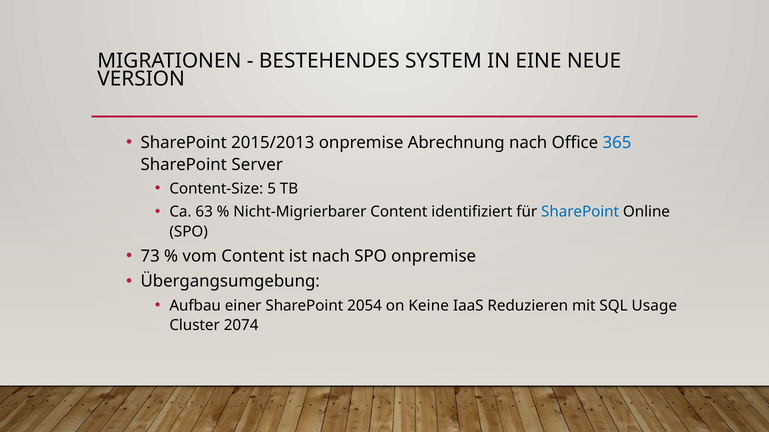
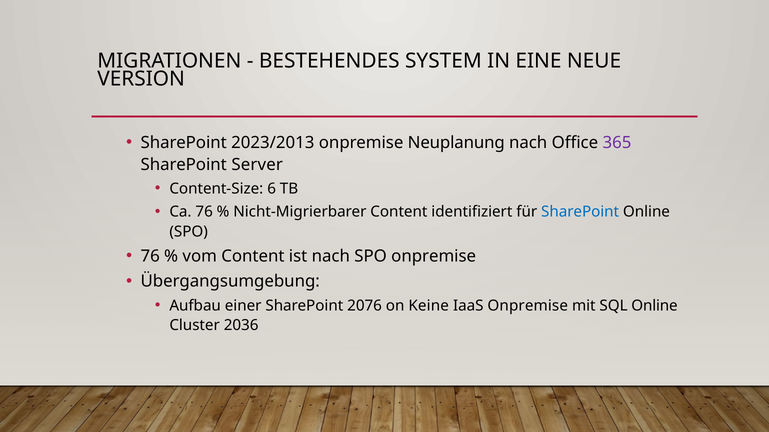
2015/2013: 2015/2013 -> 2023/2013 (273, 143)
Abrechnung: Abrechnung -> Neuplanung (456, 143)
365 colour: blue -> purple (617, 143)
5: 5 -> 6 (272, 189)
Ca 63: 63 -> 76 (204, 212)
73: 73 -> 76 (150, 256)
2054: 2054 -> 2076 (365, 306)
IaaS Reduzieren: Reduzieren -> Onpremise (528, 306)
SQL Usage: Usage -> Online (655, 306)
2074: 2074 -> 2036 (241, 326)
